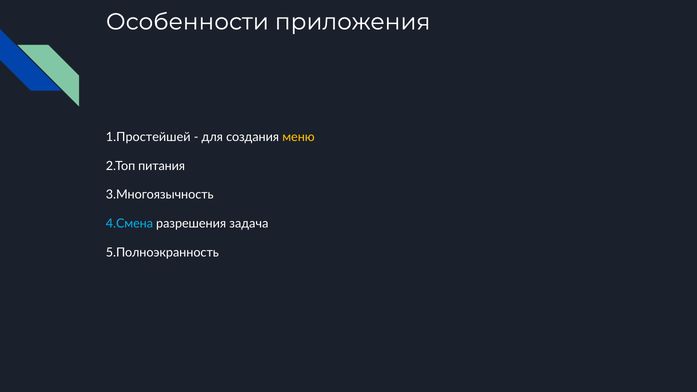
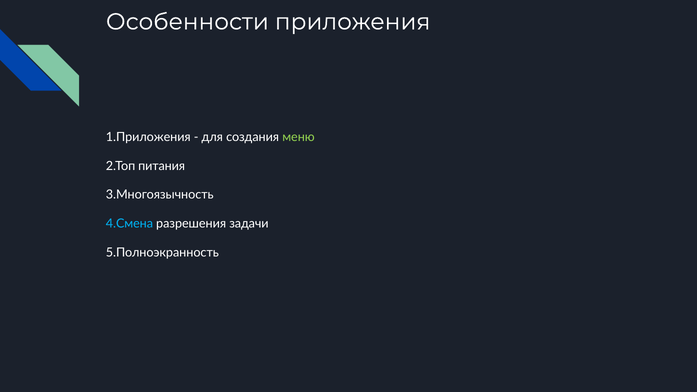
1.Простейшей: 1.Простейшей -> 1.Приложения (148, 137)
меню colour: yellow -> light green (298, 137)
задача: задача -> задачи (249, 224)
